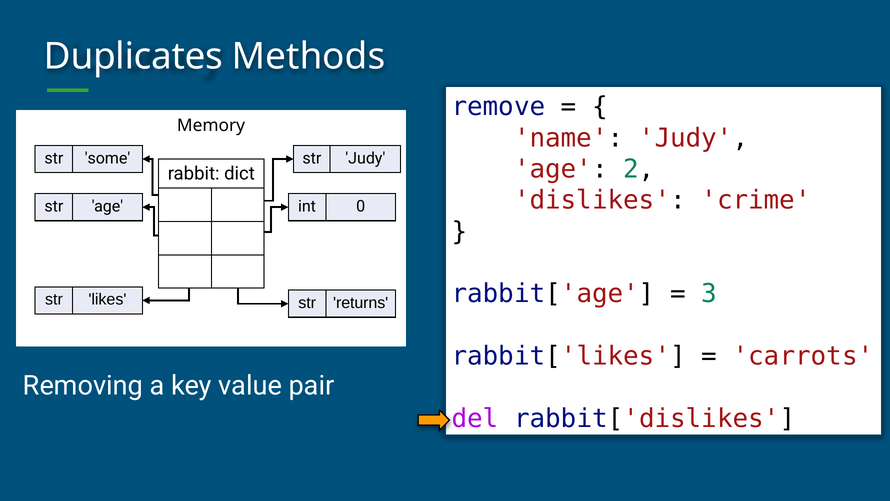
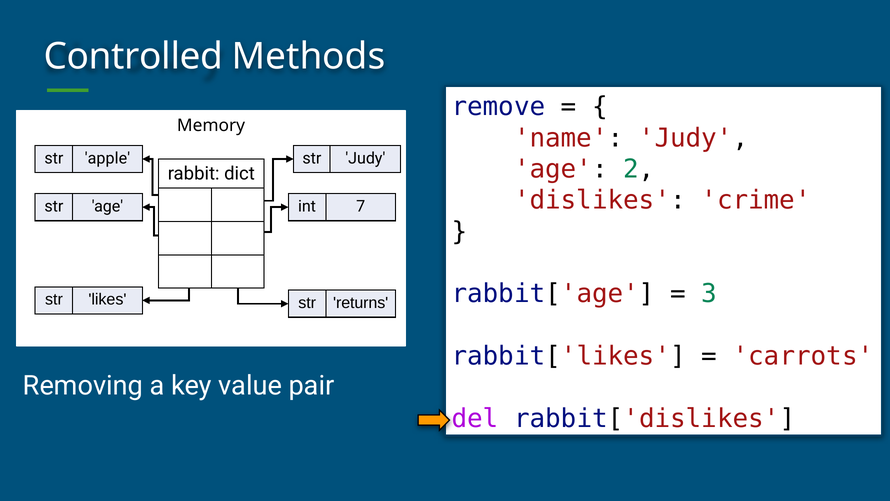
Duplicates: Duplicates -> Controlled (133, 56)
some: some -> apple (107, 158)
0: 0 -> 7 (361, 206)
